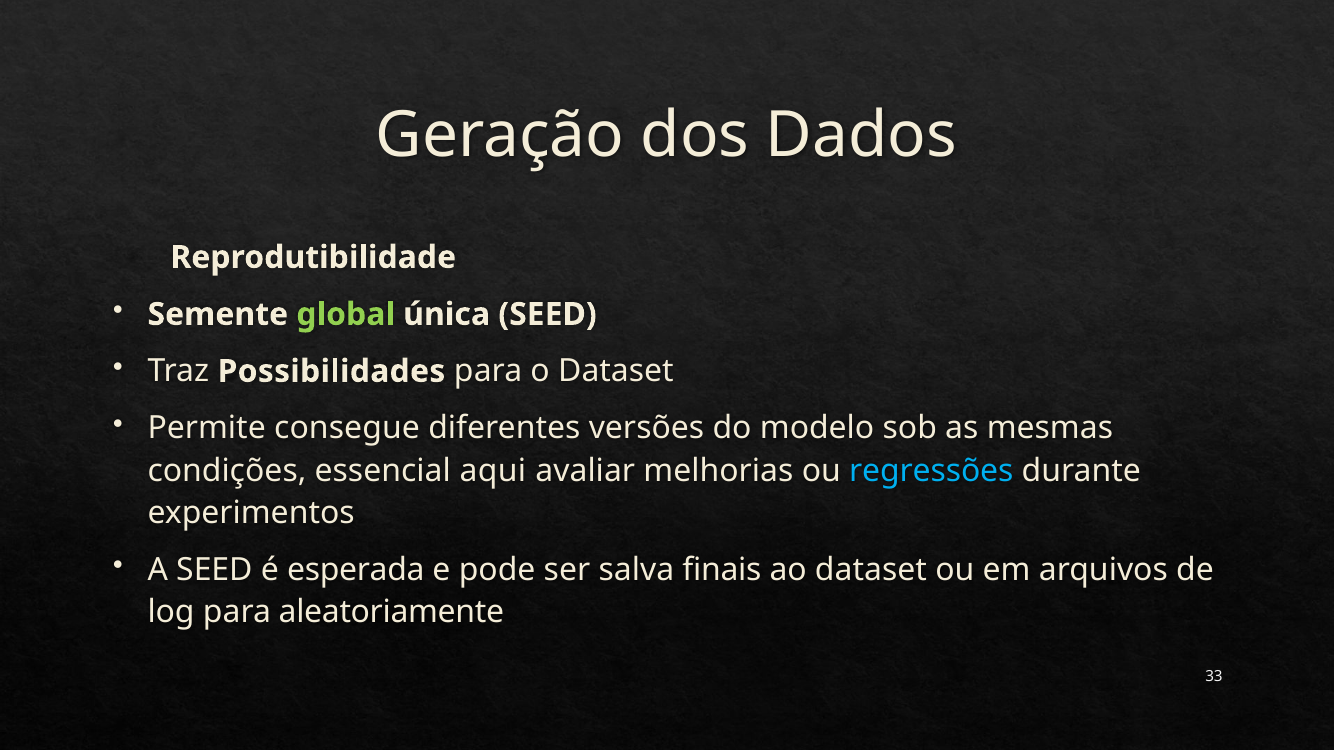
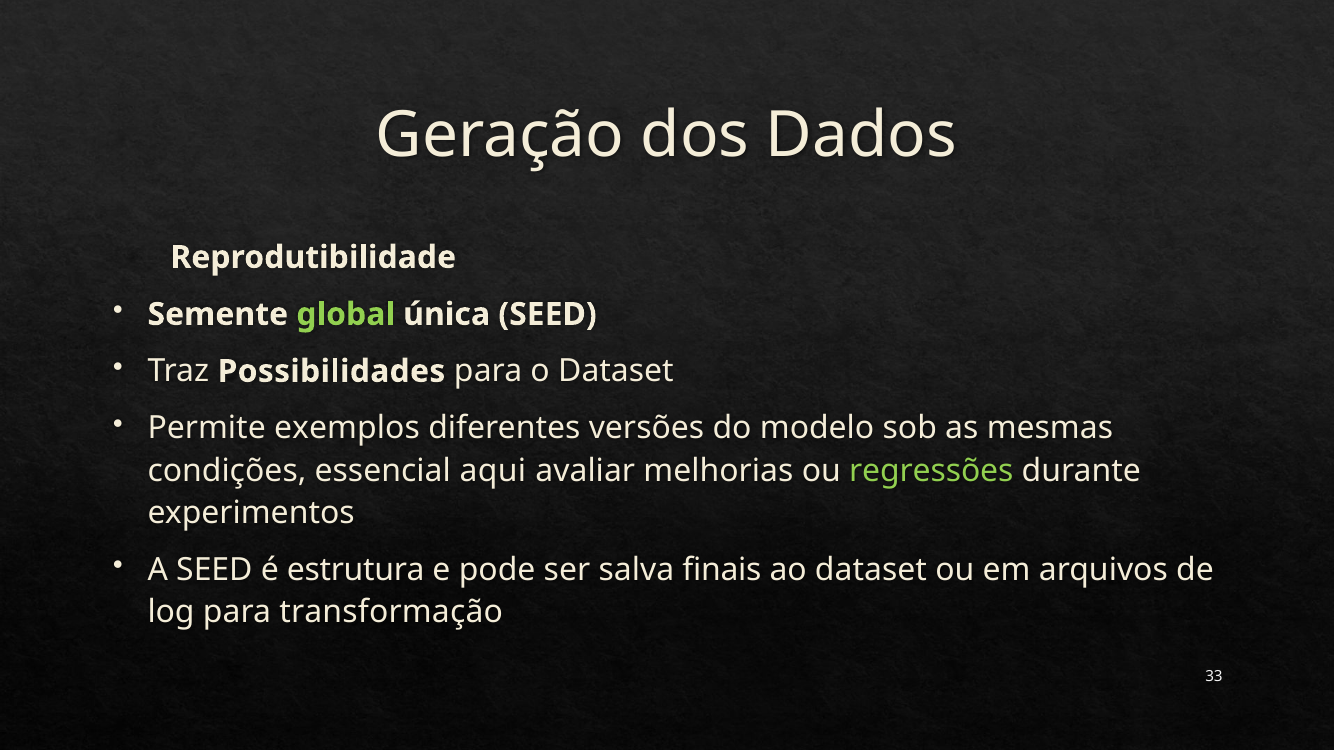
consegue: consegue -> exemplos (347, 428)
regressões colour: light blue -> light green (931, 471)
esperada: esperada -> estrutura (356, 570)
aleatoriamente: aleatoriamente -> transformação (391, 612)
